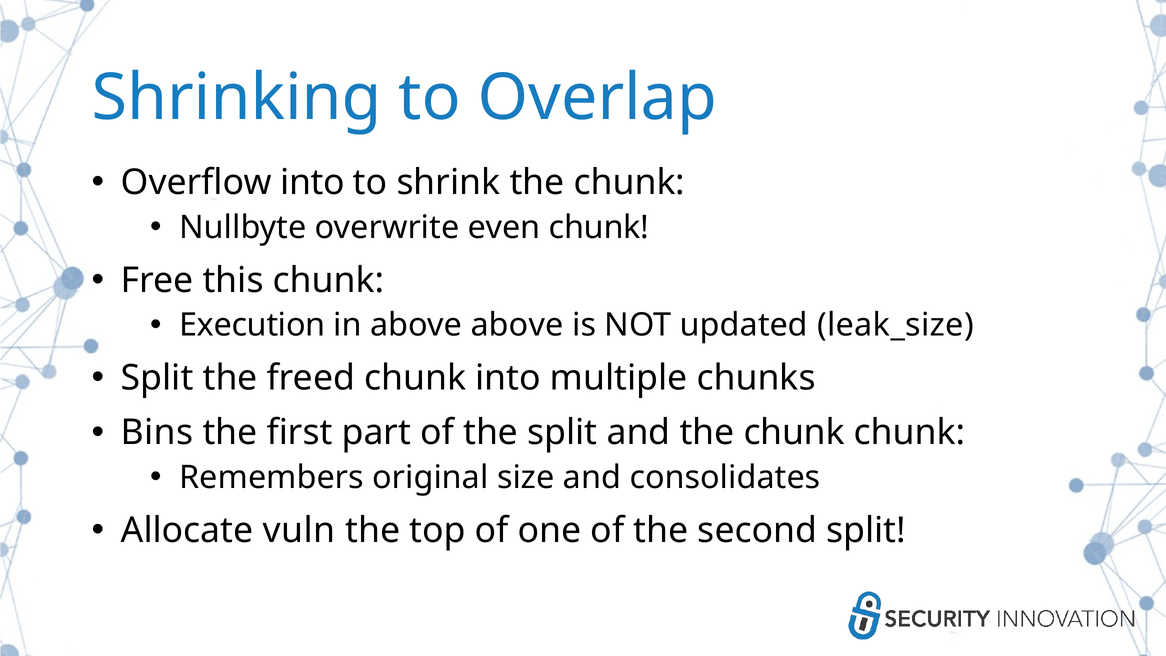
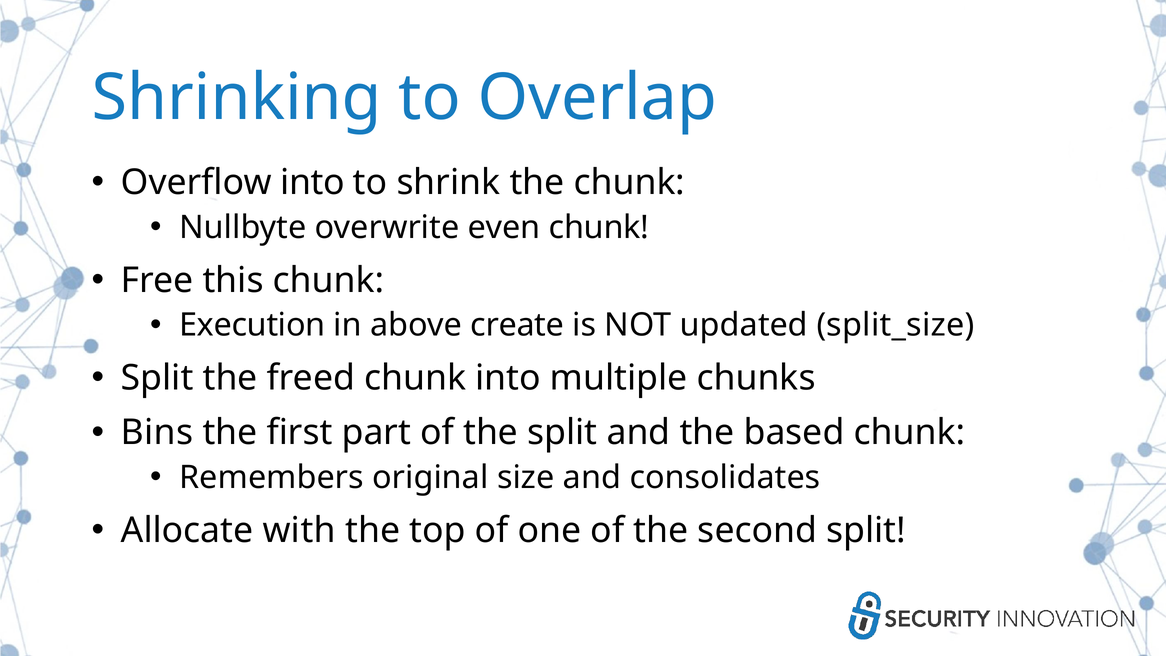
above above: above -> create (517, 325)
leak_size: leak_size -> split_size (895, 325)
and the chunk: chunk -> based (794, 433)
vuln: vuln -> with (299, 530)
